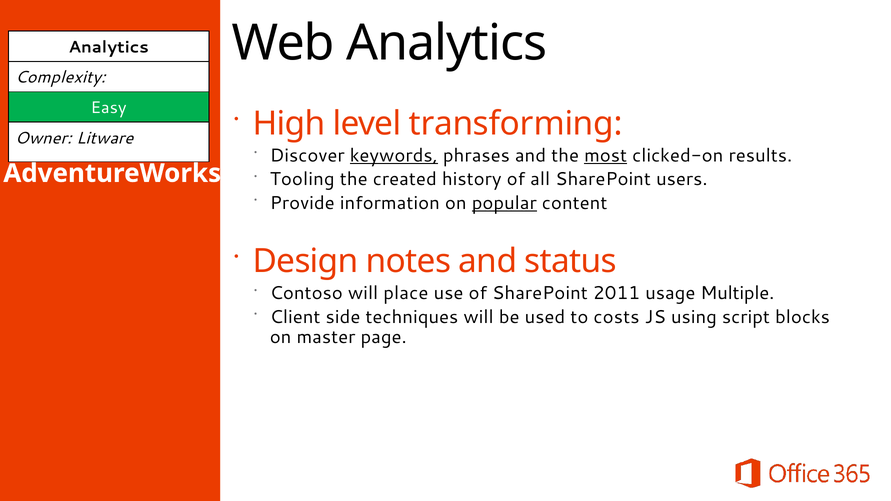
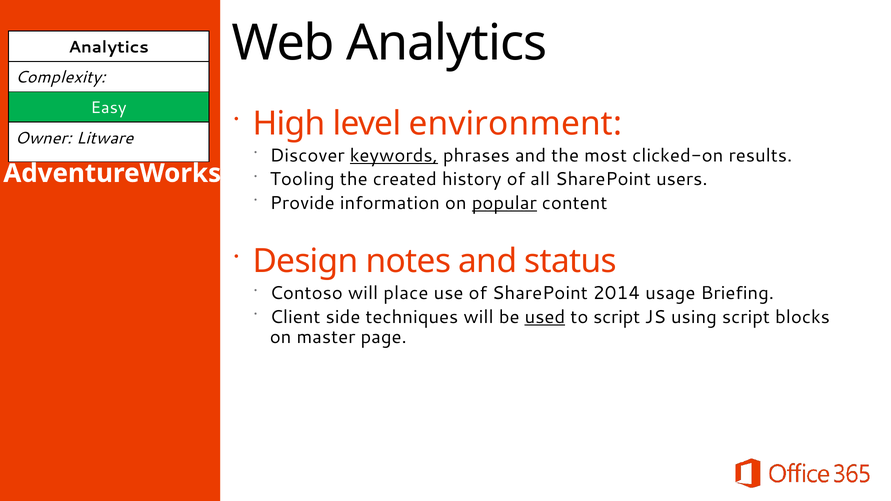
transforming: transforming -> environment (515, 124)
most underline: present -> none (606, 156)
2011: 2011 -> 2014 (617, 293)
Multiple: Multiple -> Briefing (737, 293)
used underline: none -> present (545, 317)
to costs: costs -> script (617, 317)
